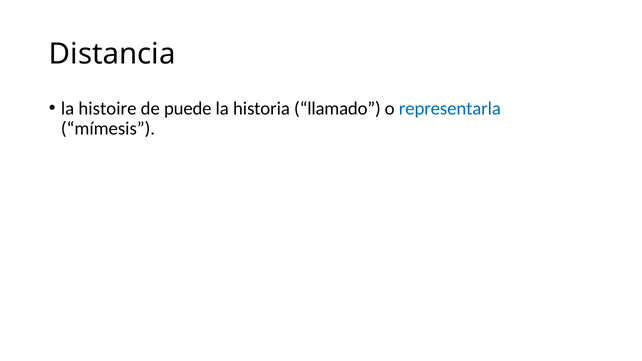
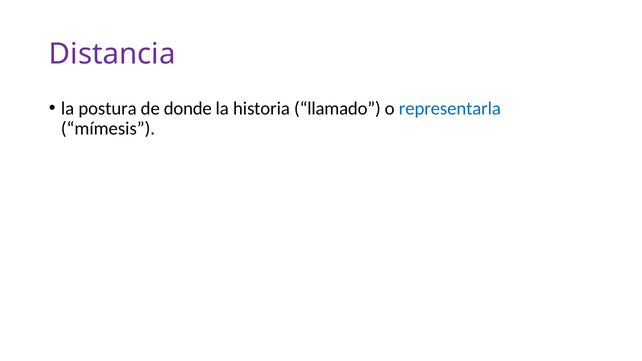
Distancia colour: black -> purple (112, 54)
histoire: histoire -> postura (108, 109)
puede: puede -> donde (188, 109)
